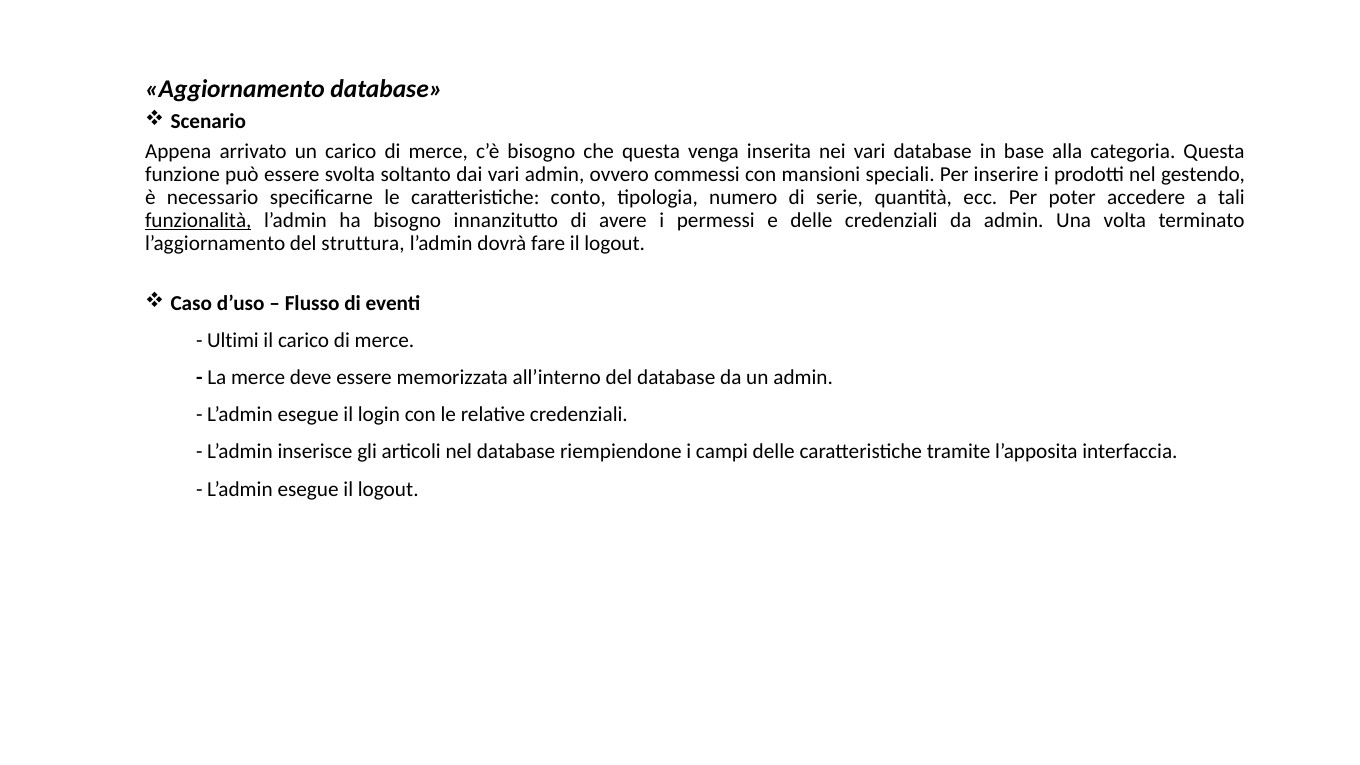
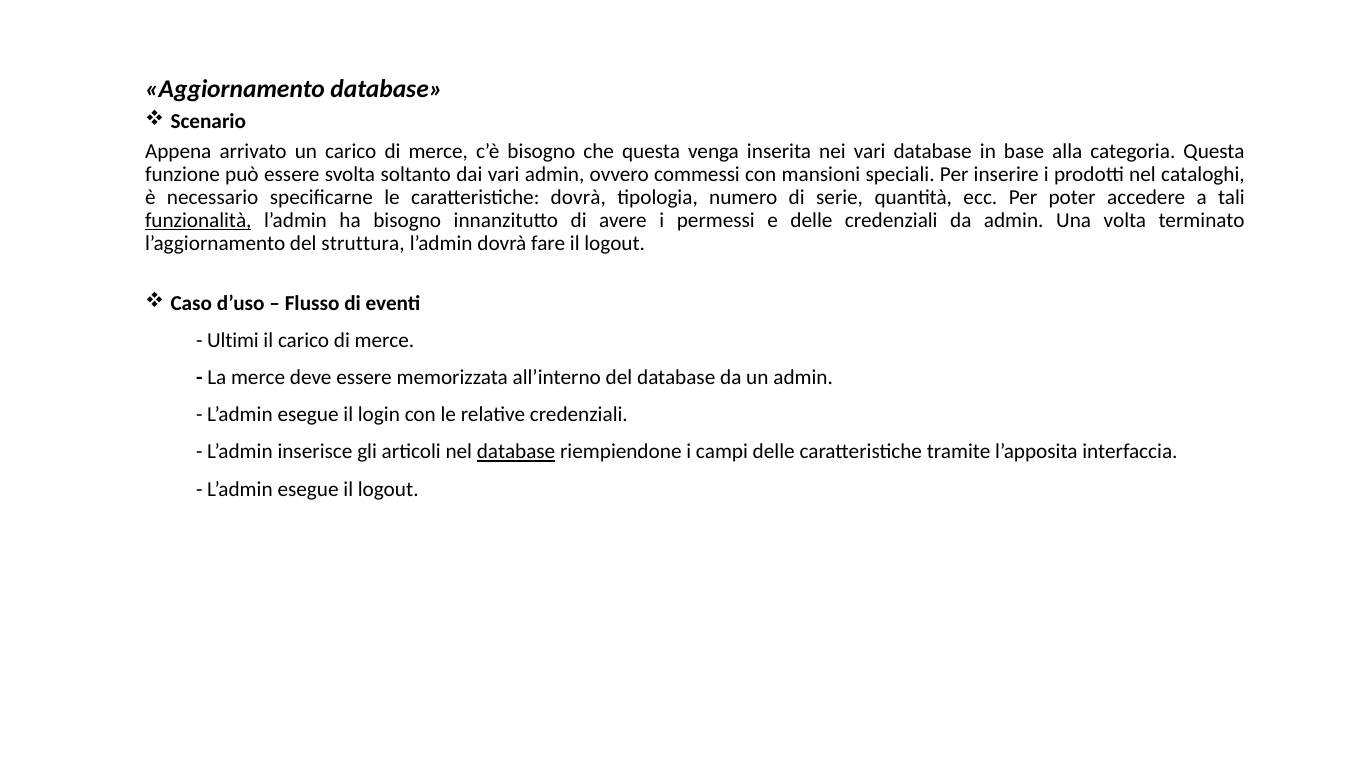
gestendo: gestendo -> cataloghi (1203, 174)
caratteristiche conto: conto -> dovrà (578, 197)
database underline: none -> present (516, 452)
